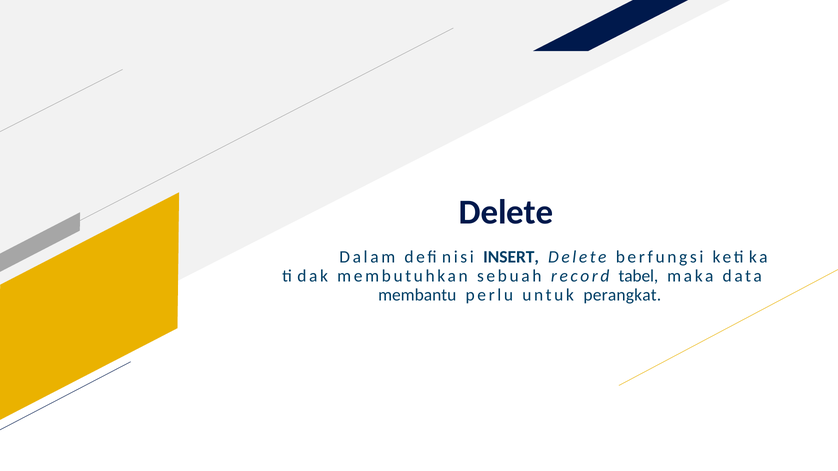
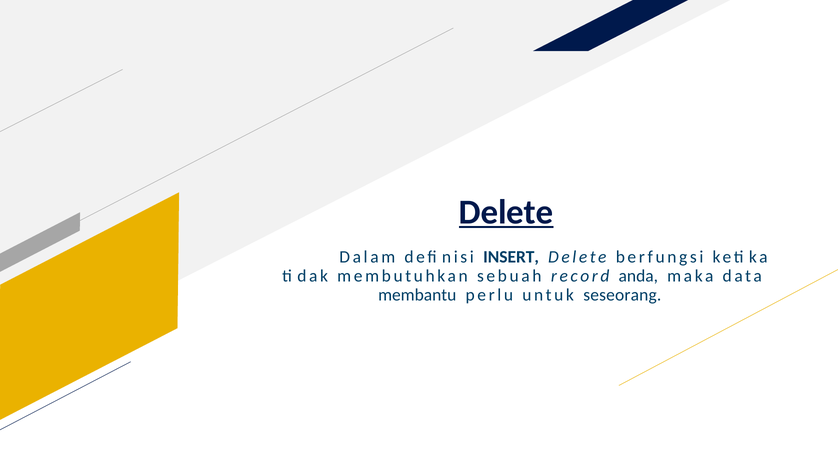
Delete underline: none -> present (506, 212)
tabel: tabel -> anda (638, 276)
perangkat: perangkat -> seseorang (622, 295)
